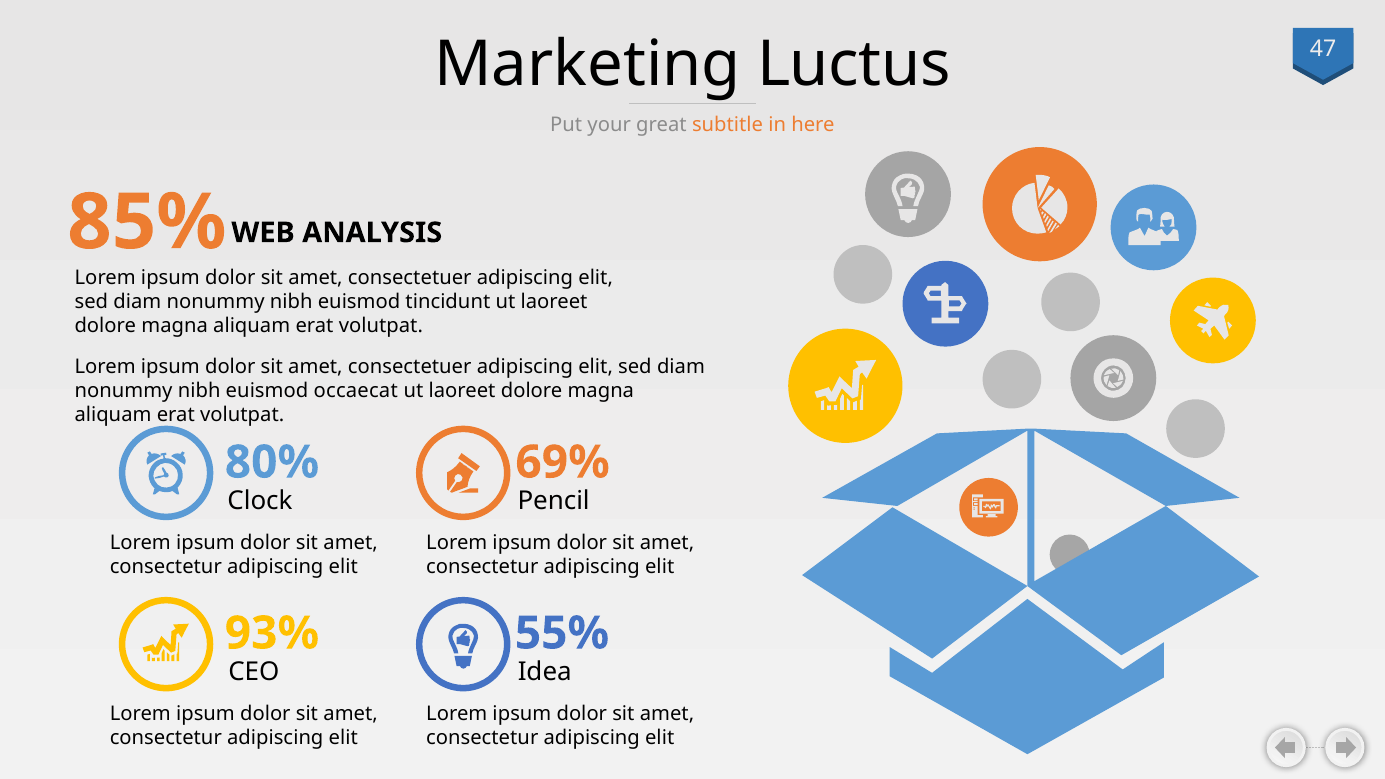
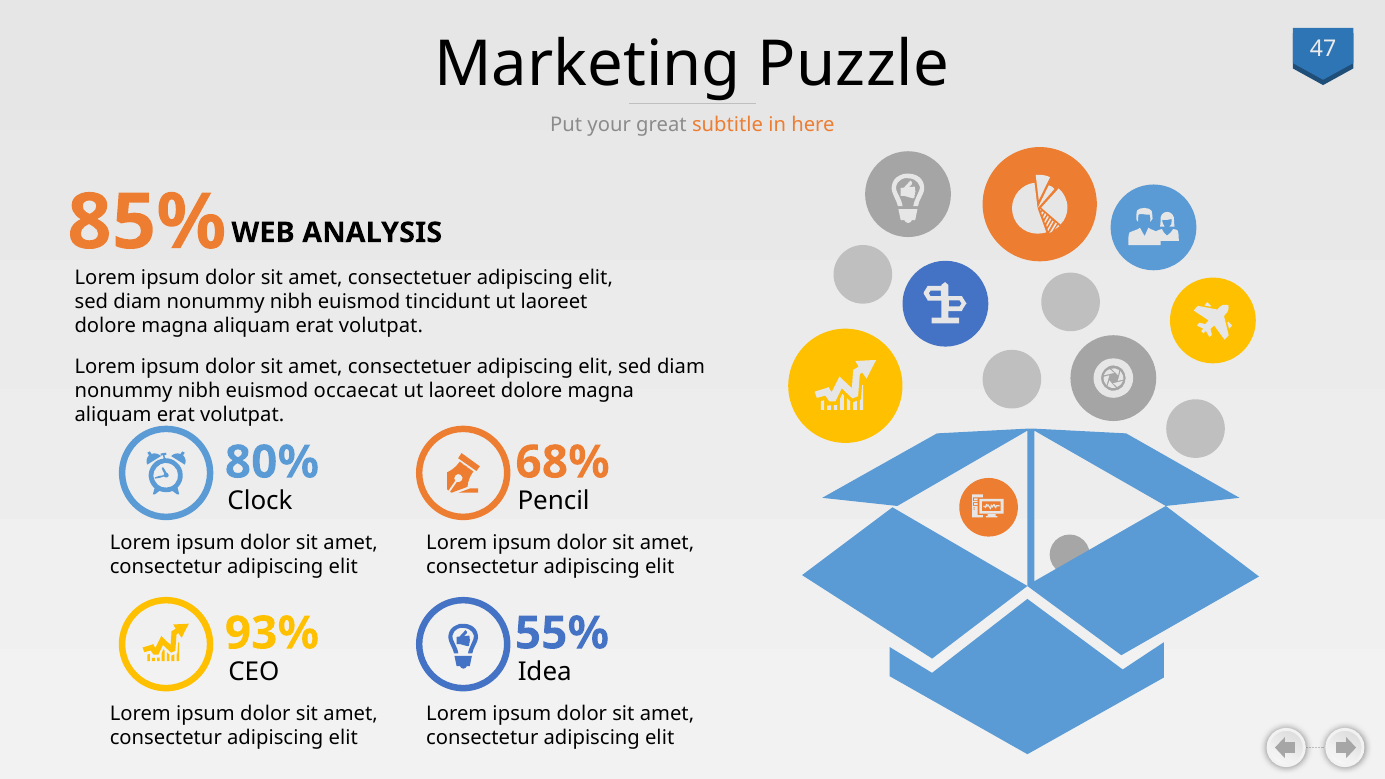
Luctus: Luctus -> Puzzle (853, 65)
69%: 69% -> 68% (563, 462)
